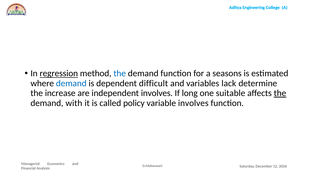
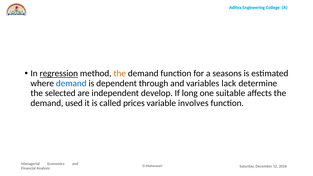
the colour: blue -> orange (120, 74)
difficult: difficult -> through (154, 83)
increase: increase -> selected (60, 93)
independent involves: involves -> develop (157, 93)
the underline: present -> none (280, 93)
with: with -> used (74, 103)
policy: policy -> prices (134, 103)
